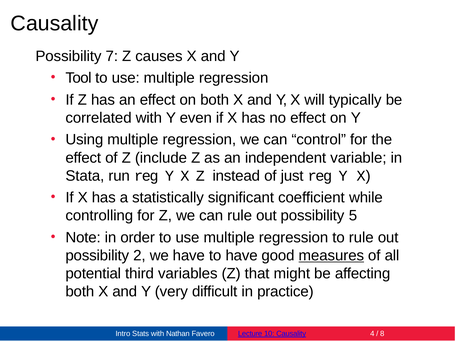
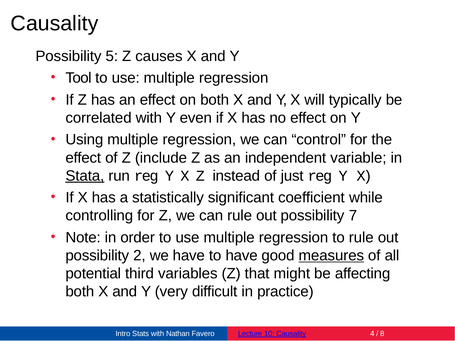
7: 7 -> 5 (112, 56)
Stata underline: none -> present (85, 176)
5: 5 -> 7 (353, 216)
